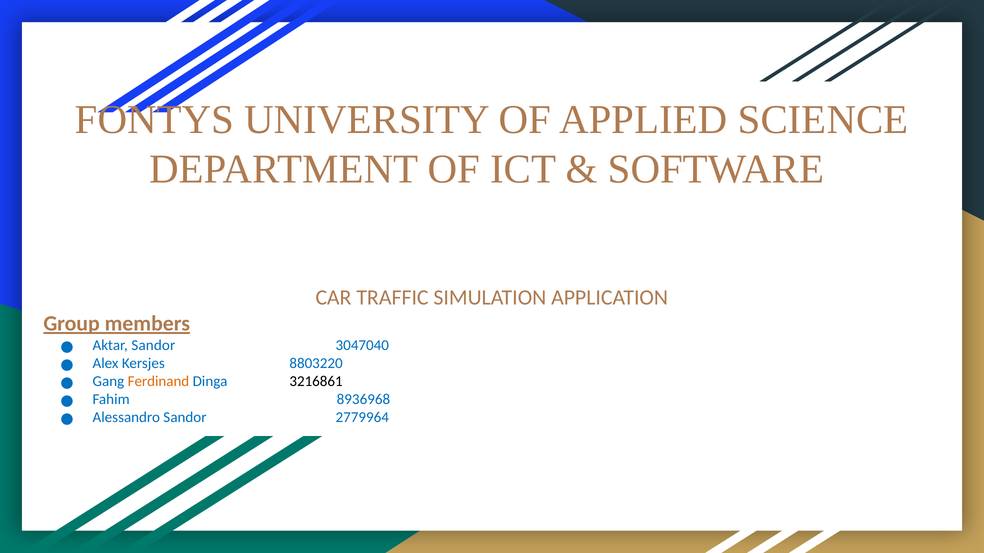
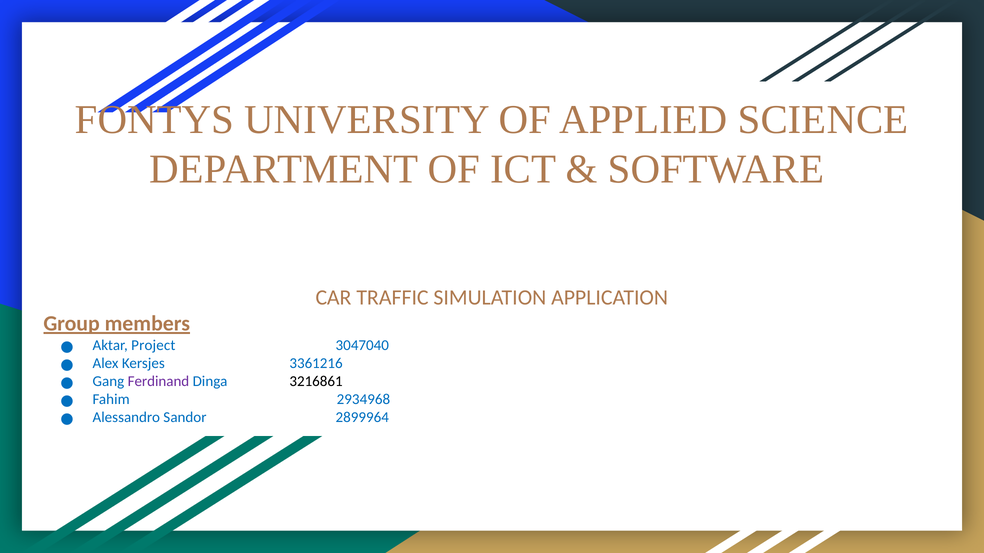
Aktar Sandor: Sandor -> Project (153, 346)
8803220: 8803220 -> 3361216 (316, 364)
Ferdinand colour: orange -> purple (158, 382)
8936968: 8936968 -> 2934968 (363, 400)
2779964: 2779964 -> 2899964 (362, 418)
